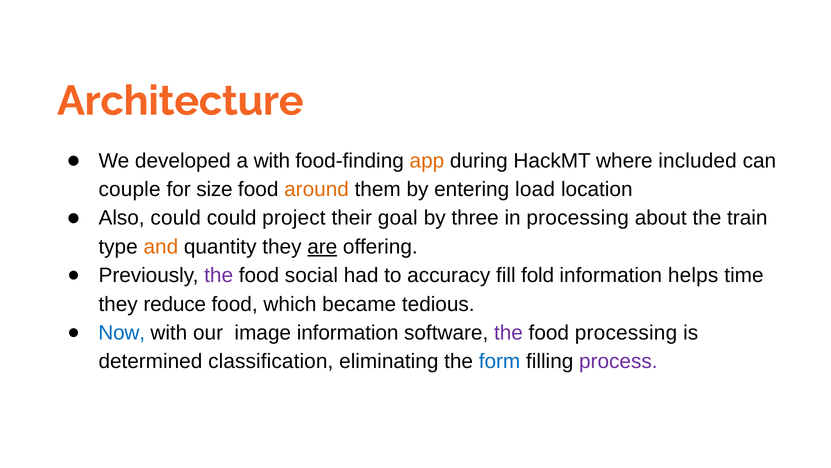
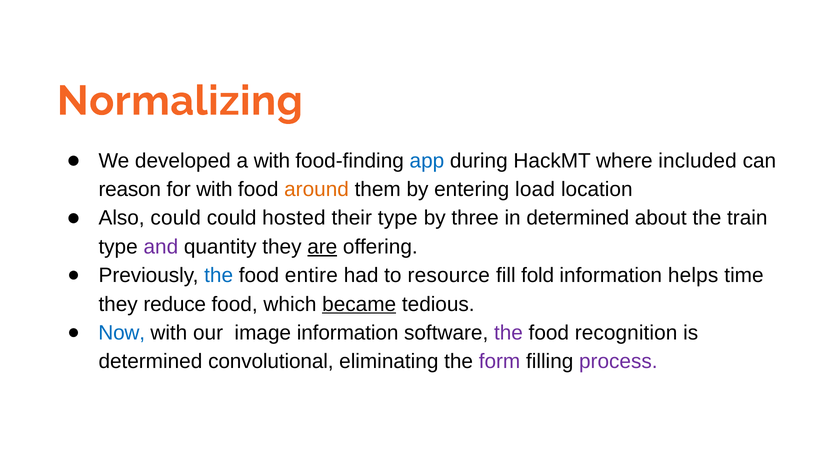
Architecture: Architecture -> Normalizing (180, 101)
app colour: orange -> blue (427, 160)
couple: couple -> reason (130, 189)
for size: size -> with (214, 189)
project: project -> hosted (294, 218)
their goal: goal -> type (398, 218)
in processing: processing -> determined (578, 218)
and colour: orange -> purple (161, 246)
the colour: purple -> blue (219, 275)
social: social -> entire (311, 275)
accuracy: accuracy -> resource (449, 275)
became underline: none -> present (359, 304)
food processing: processing -> recognition (626, 332)
classification: classification -> convolutional (271, 361)
form colour: blue -> purple (500, 361)
